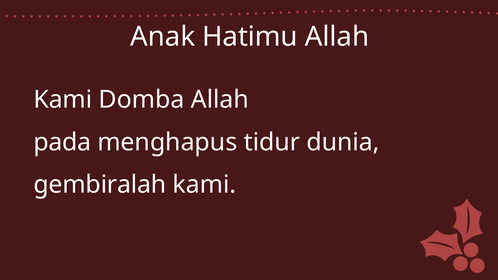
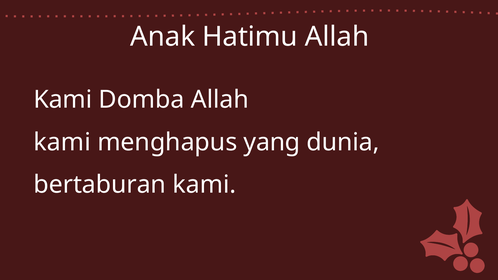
pada: pada -> kami (62, 142)
tidur: tidur -> yang (272, 142)
gembiralah: gembiralah -> bertaburan (100, 185)
